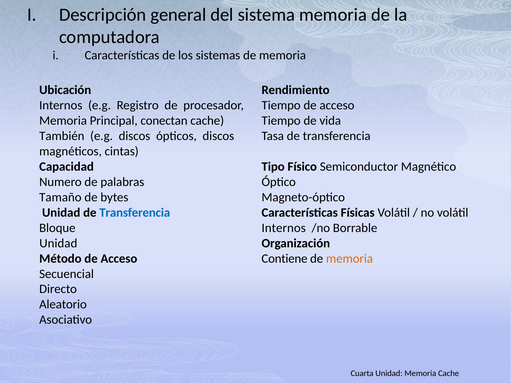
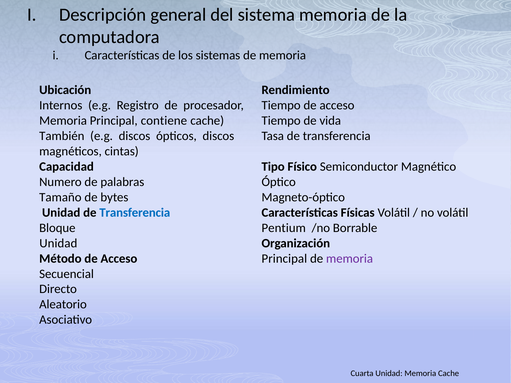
conectan: conectan -> contiene (164, 121)
Internos: Internos -> Pentium (284, 228)
Contiene: Contiene -> Principal (284, 259)
memoria colour: orange -> purple (350, 259)
